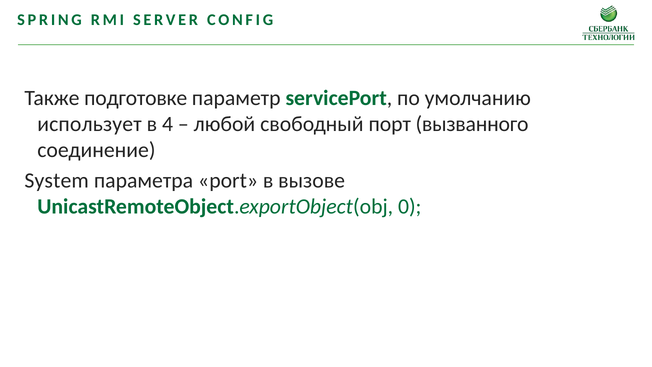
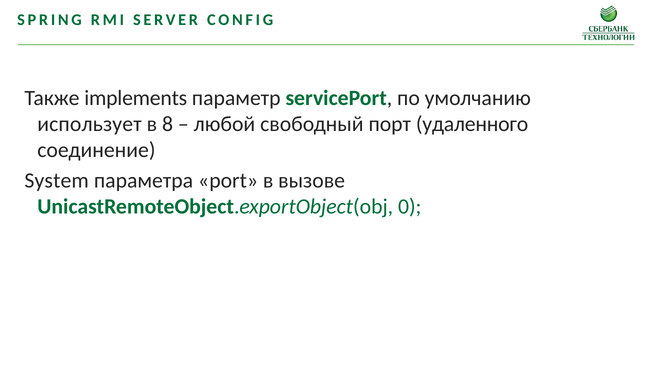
подготовке: подготовке -> implements (136, 98)
4: 4 -> 8 (168, 124)
вызванного: вызванного -> удаленного (472, 124)
